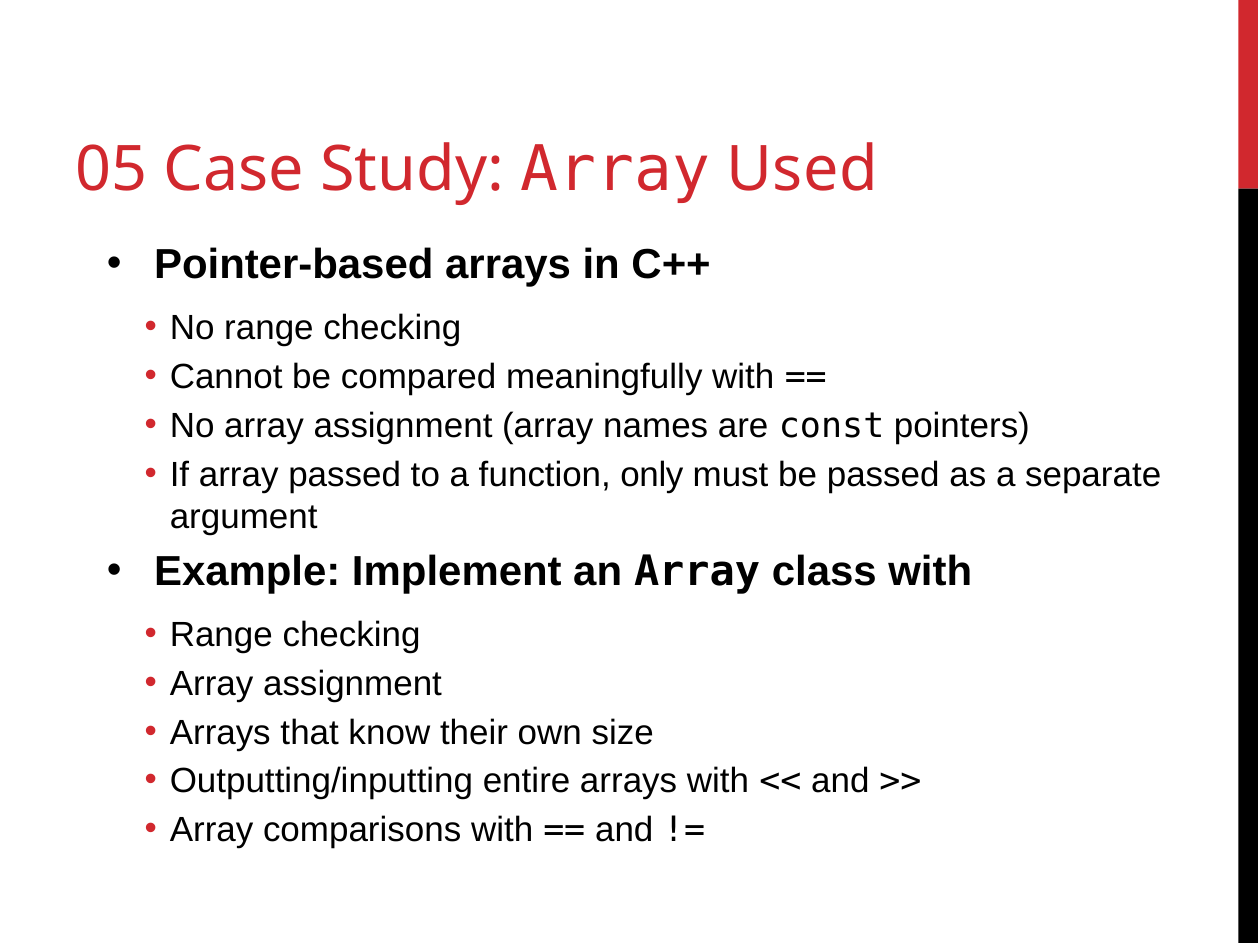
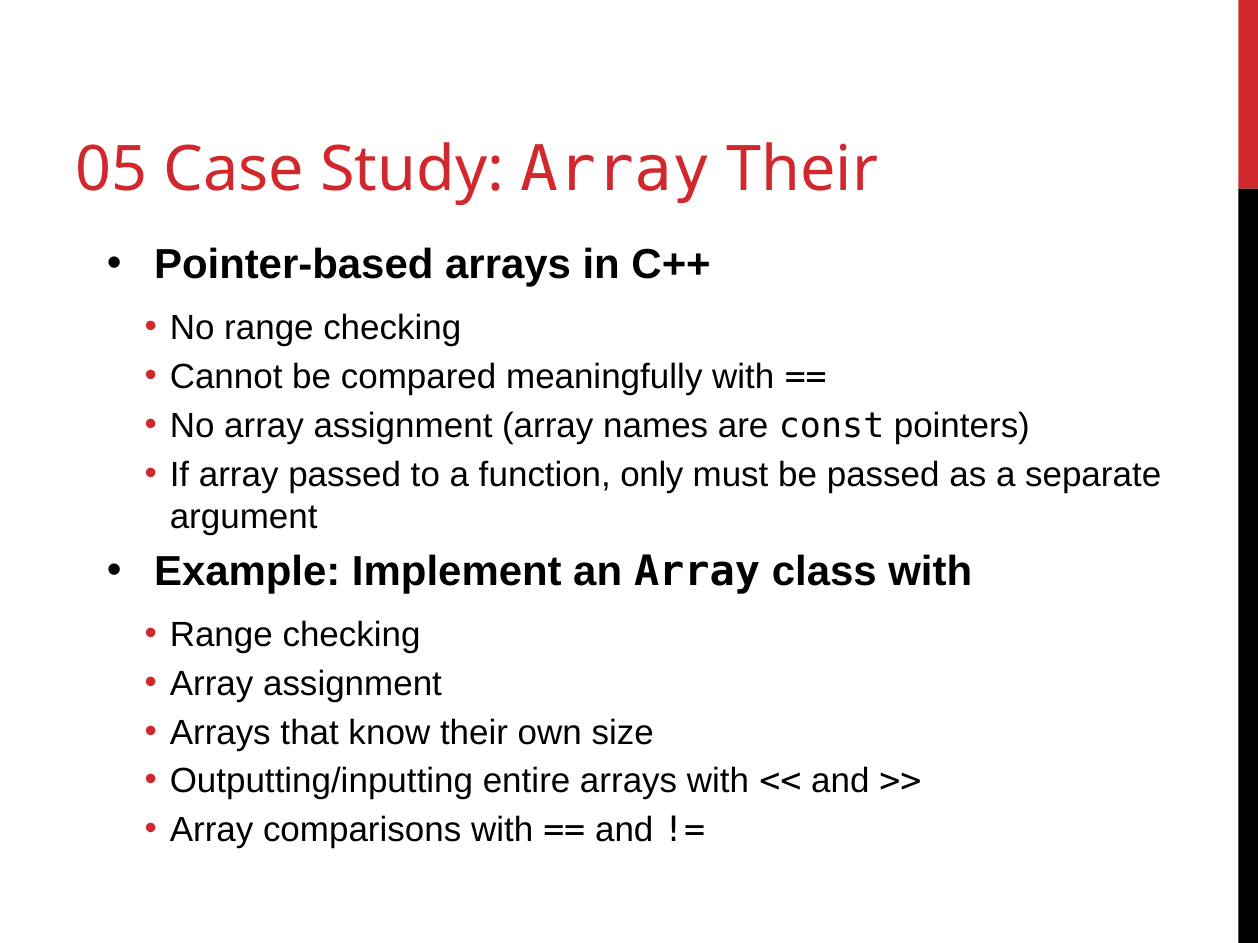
Array Used: Used -> Their (802, 170)
